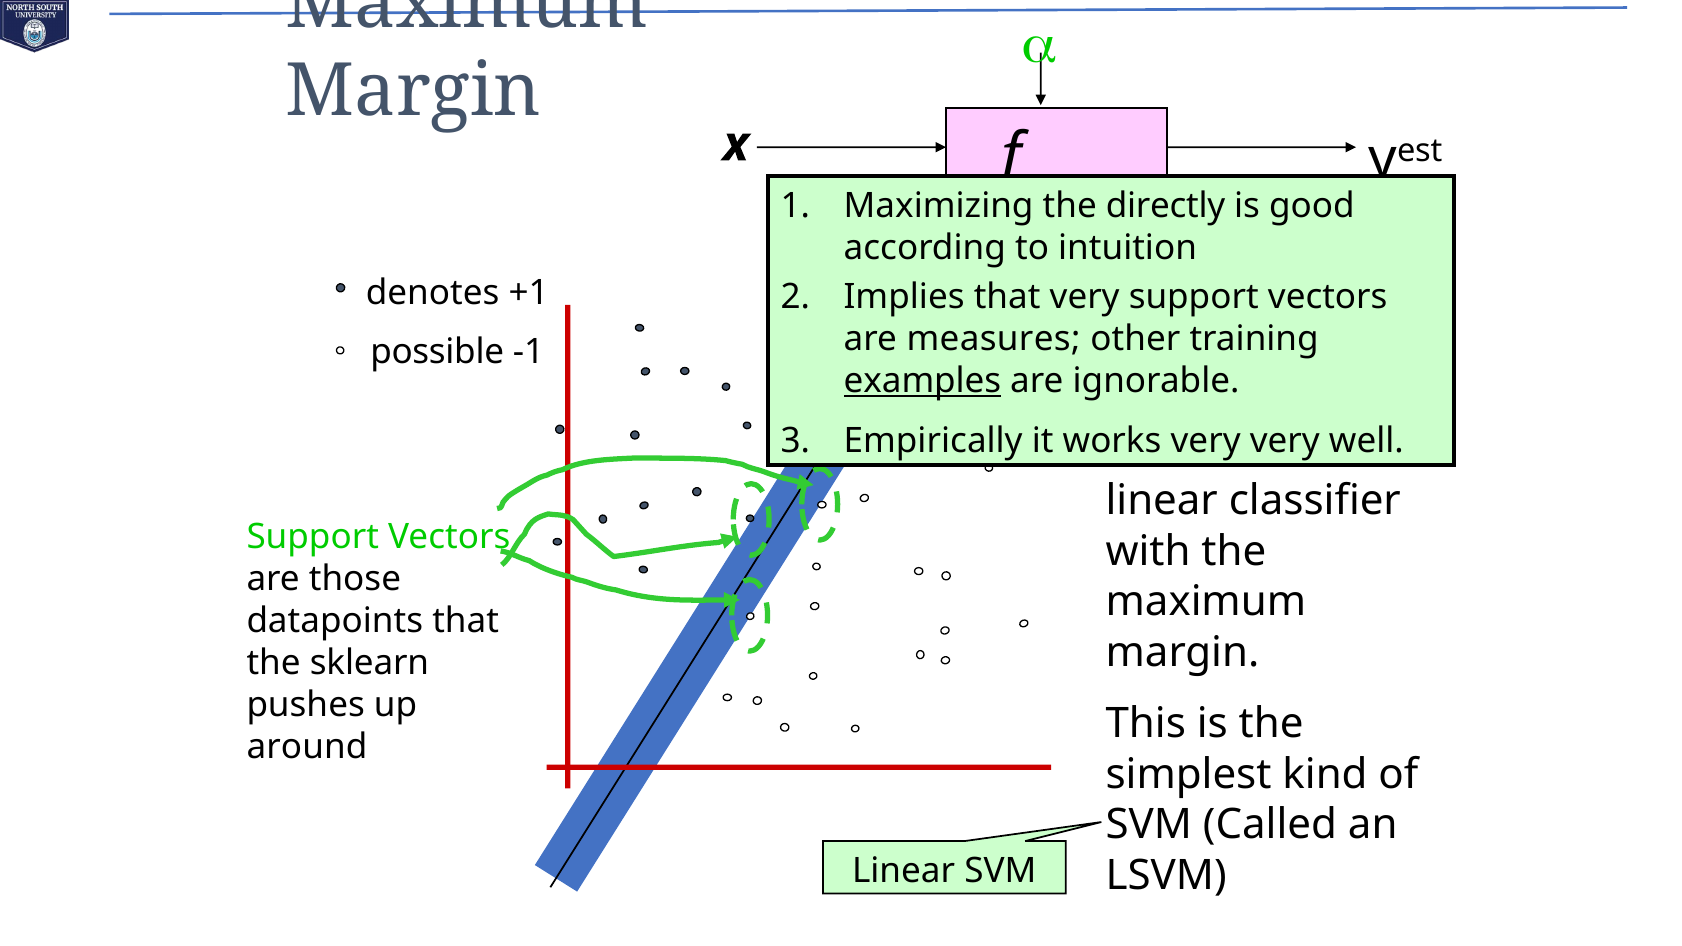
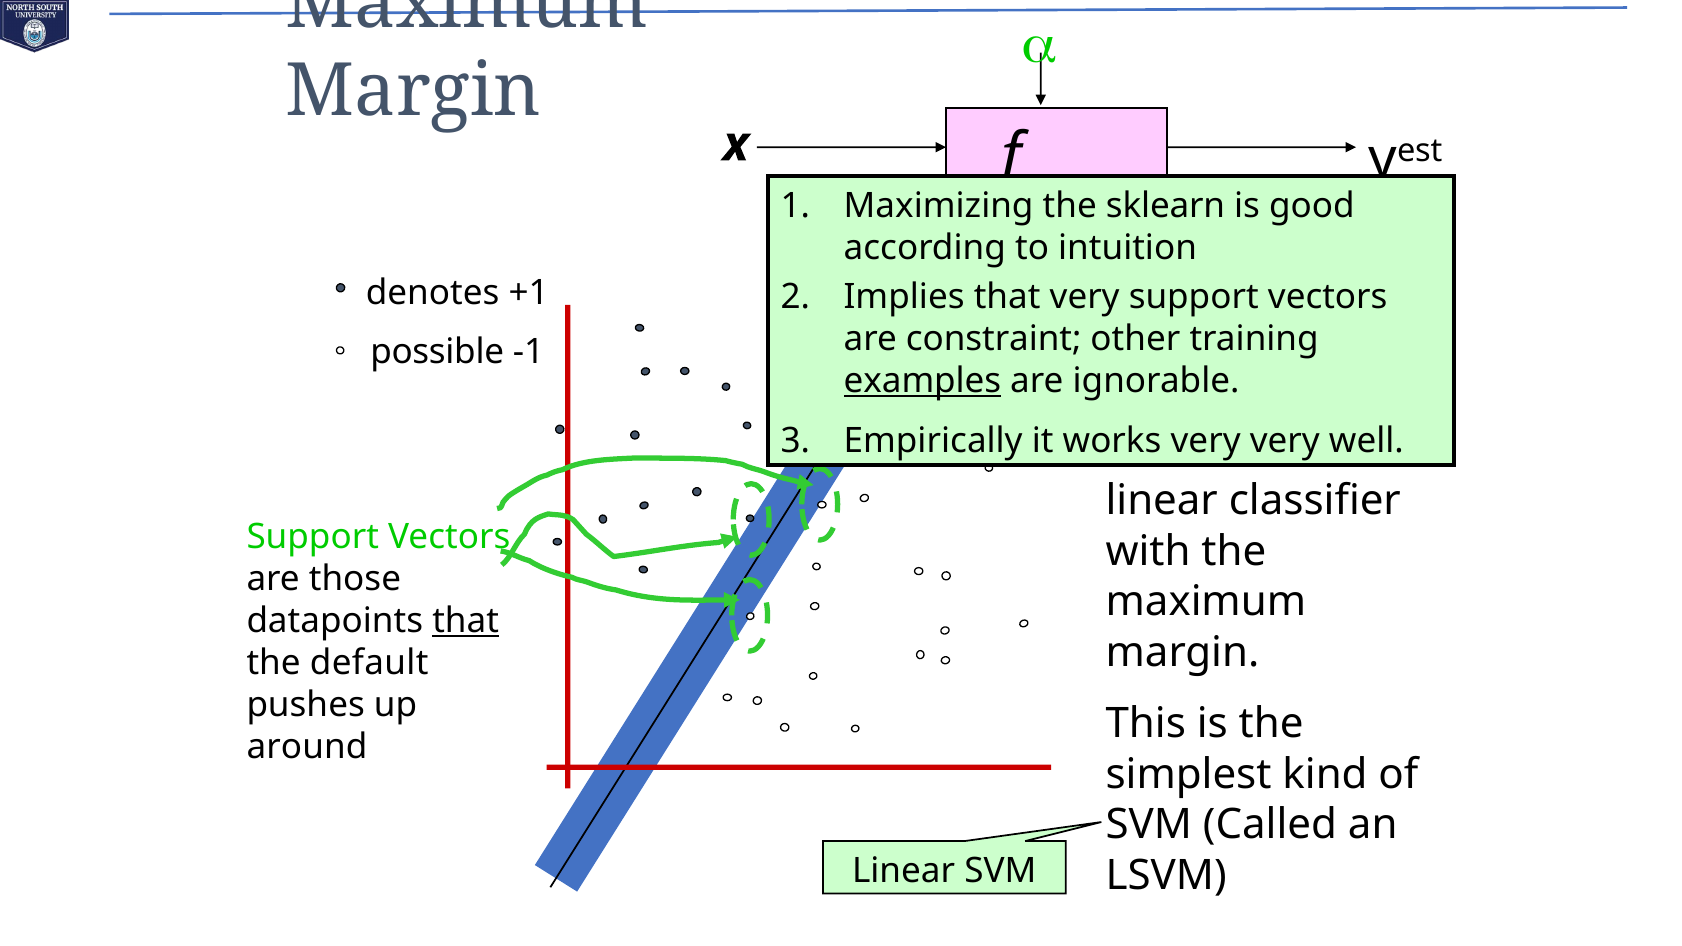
directly: directly -> sklearn (1166, 206)
measures: measures -> constraint (994, 339)
that underline: none -> present (466, 621)
sklearn: sklearn -> default (369, 663)
